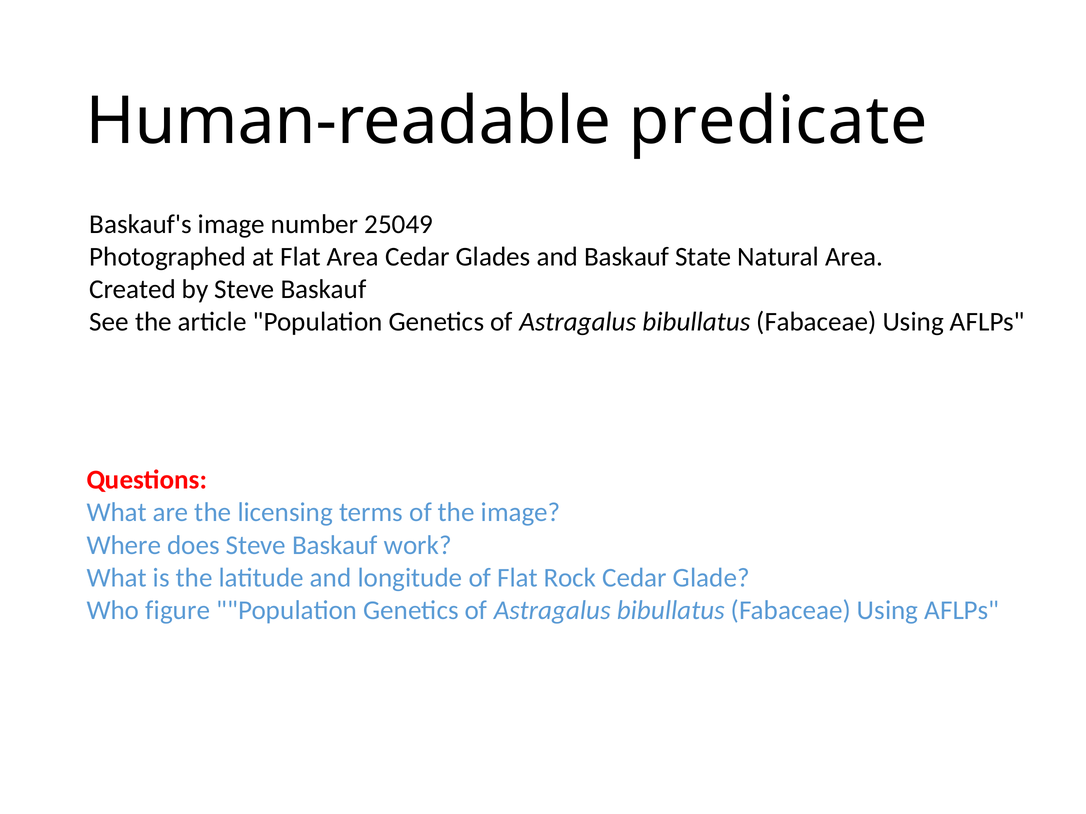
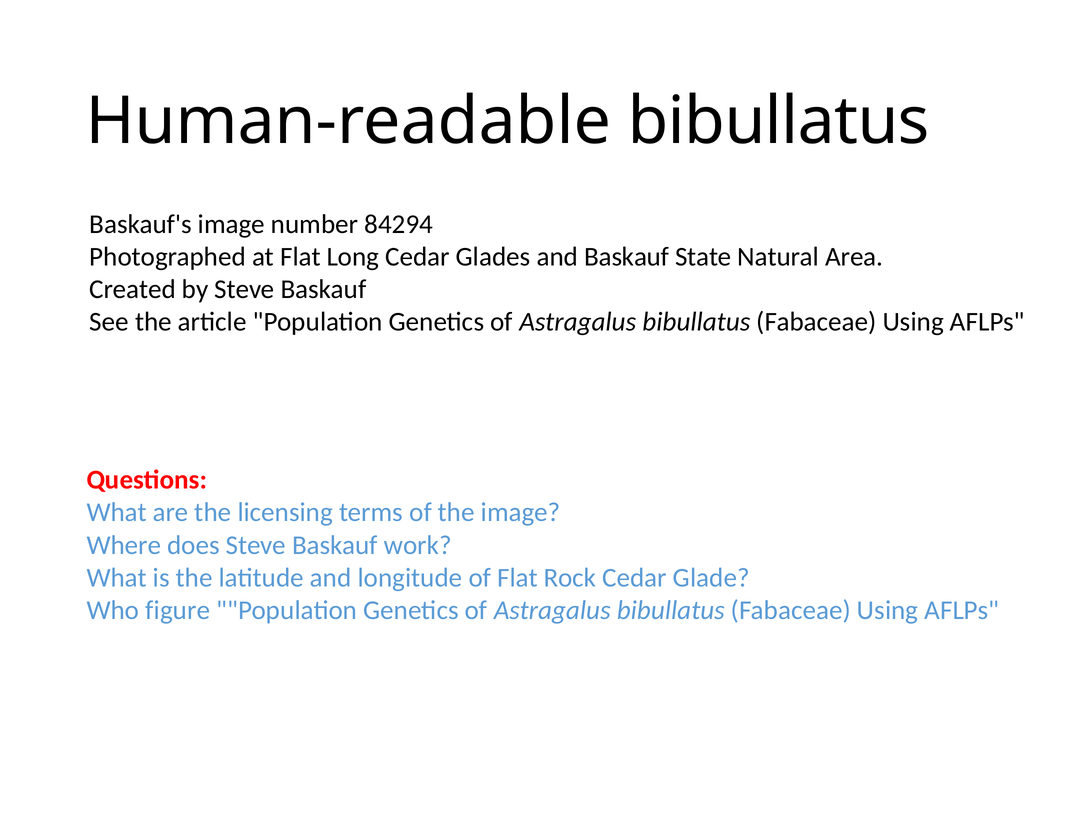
Human-readable predicate: predicate -> bibullatus (779, 122)
25049: 25049 -> 84294 (399, 224)
Flat Area: Area -> Long (353, 257)
